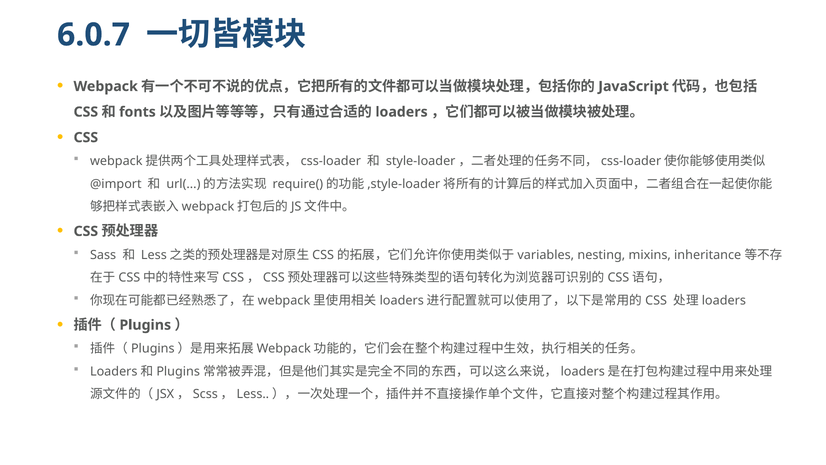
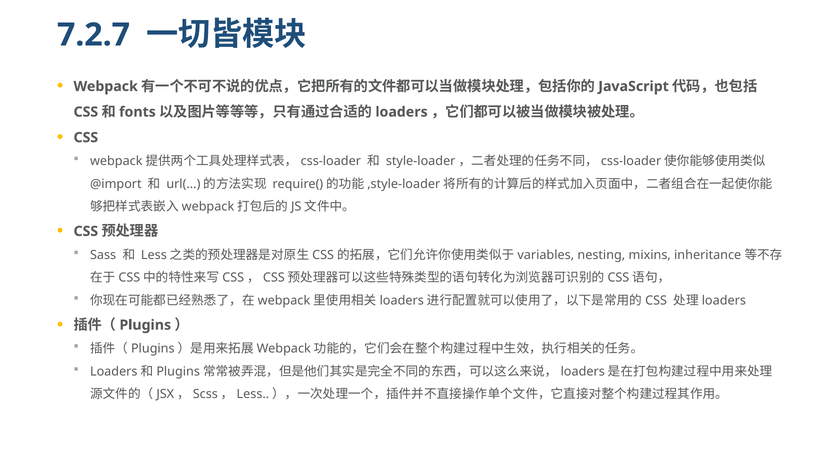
6.0.7: 6.0.7 -> 7.2.7 (94, 35)
